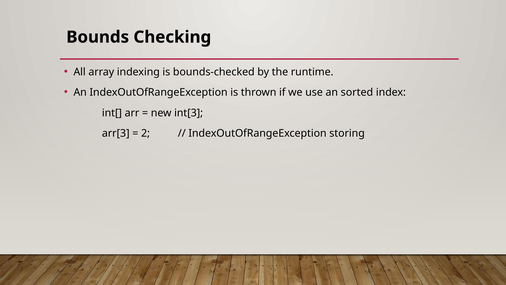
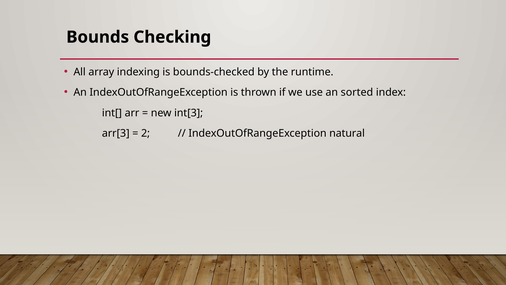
storing: storing -> natural (347, 133)
